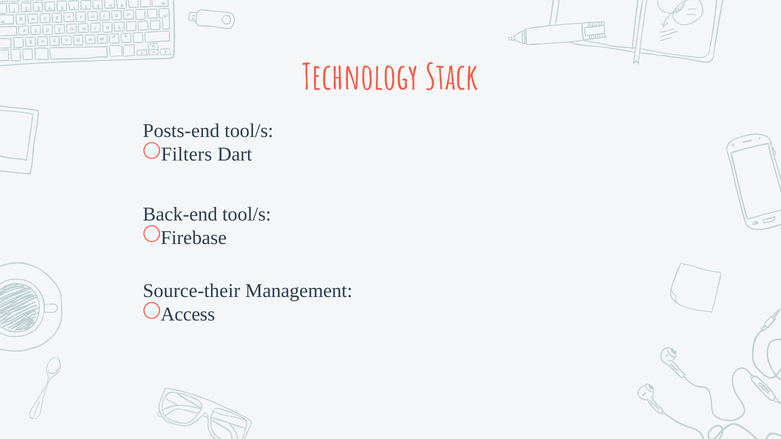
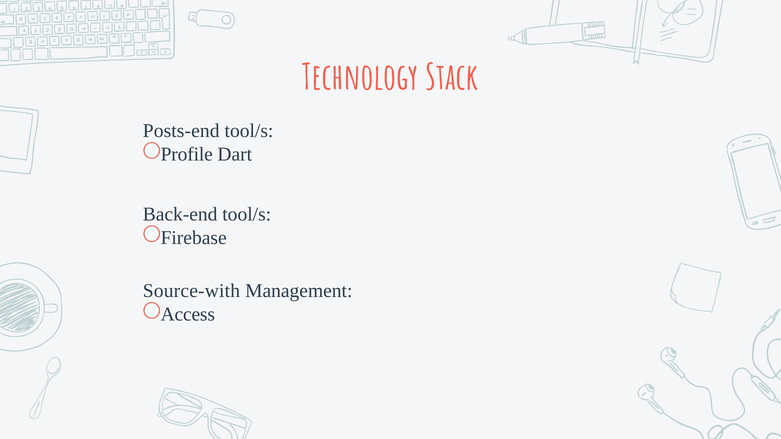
Filters: Filters -> Profile (187, 154)
Source-their: Source-their -> Source-with (191, 291)
